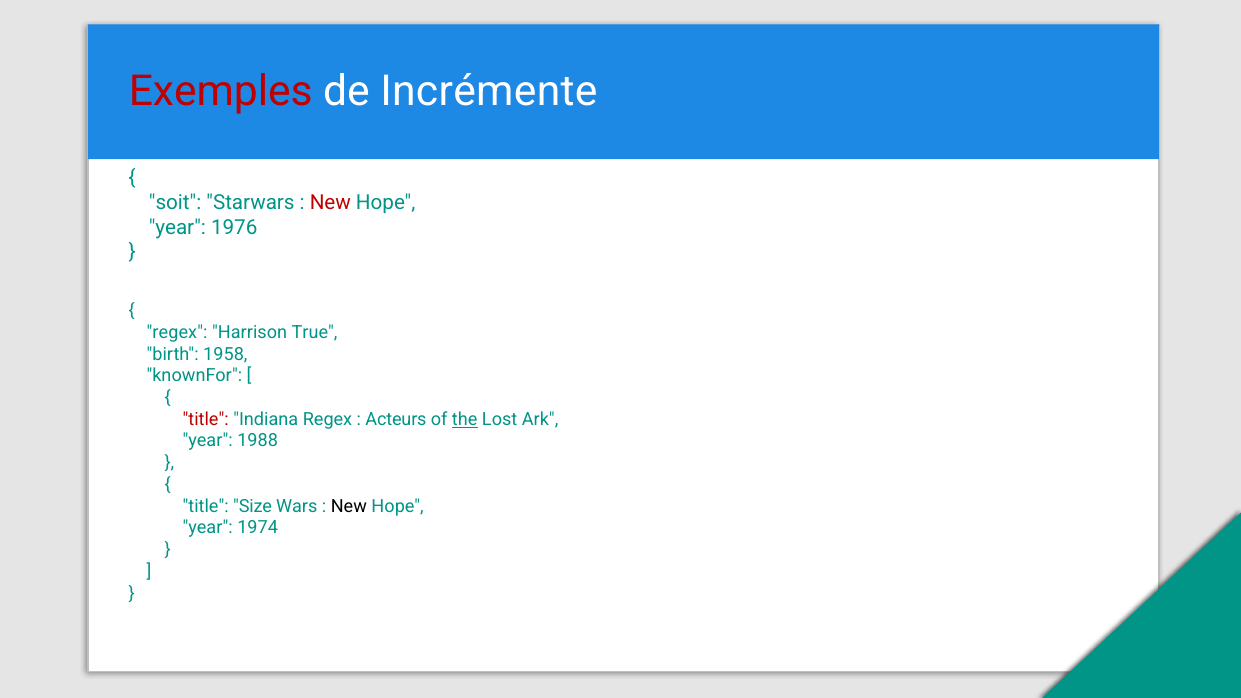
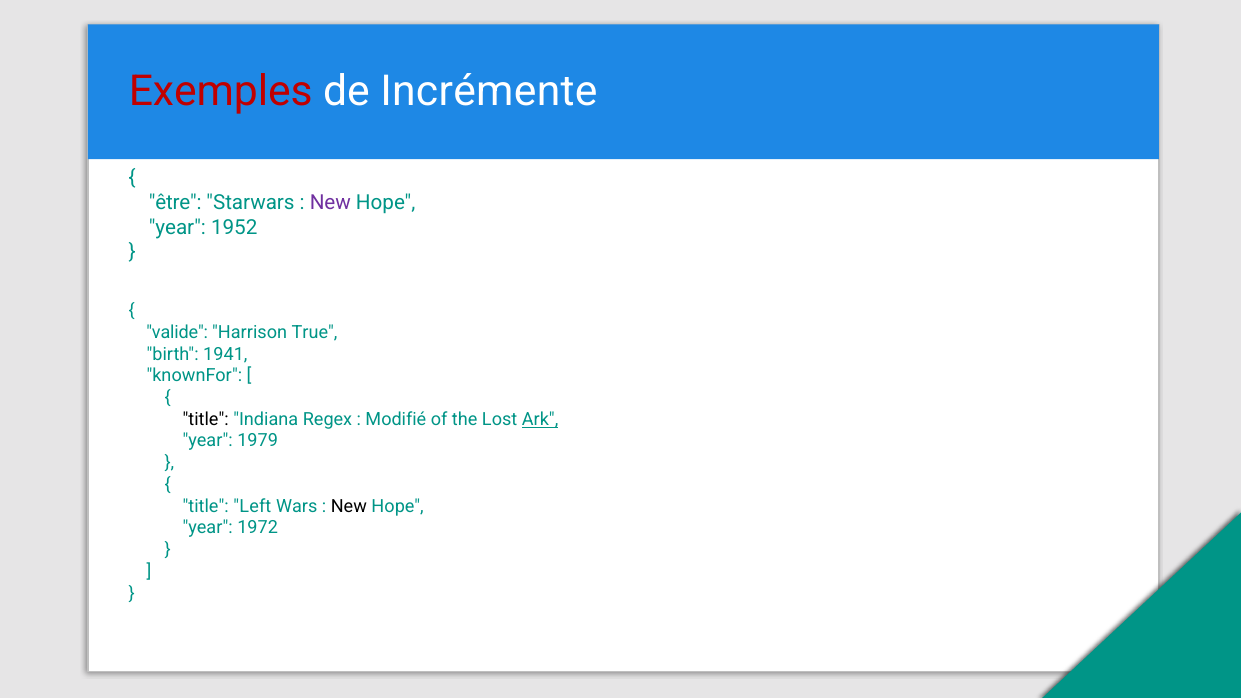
soit: soit -> être (175, 202)
New colour: red -> purple (330, 202)
1976: 1976 -> 1952 (234, 227)
regex: regex -> valide (177, 332)
1958: 1958 -> 1941 (225, 354)
title colour: red -> black (206, 419)
Acteurs: Acteurs -> Modifié (396, 419)
the underline: present -> none (465, 419)
Ark underline: none -> present (540, 419)
1988: 1988 -> 1979 (258, 441)
Size: Size -> Left (252, 506)
1974: 1974 -> 1972 (258, 528)
